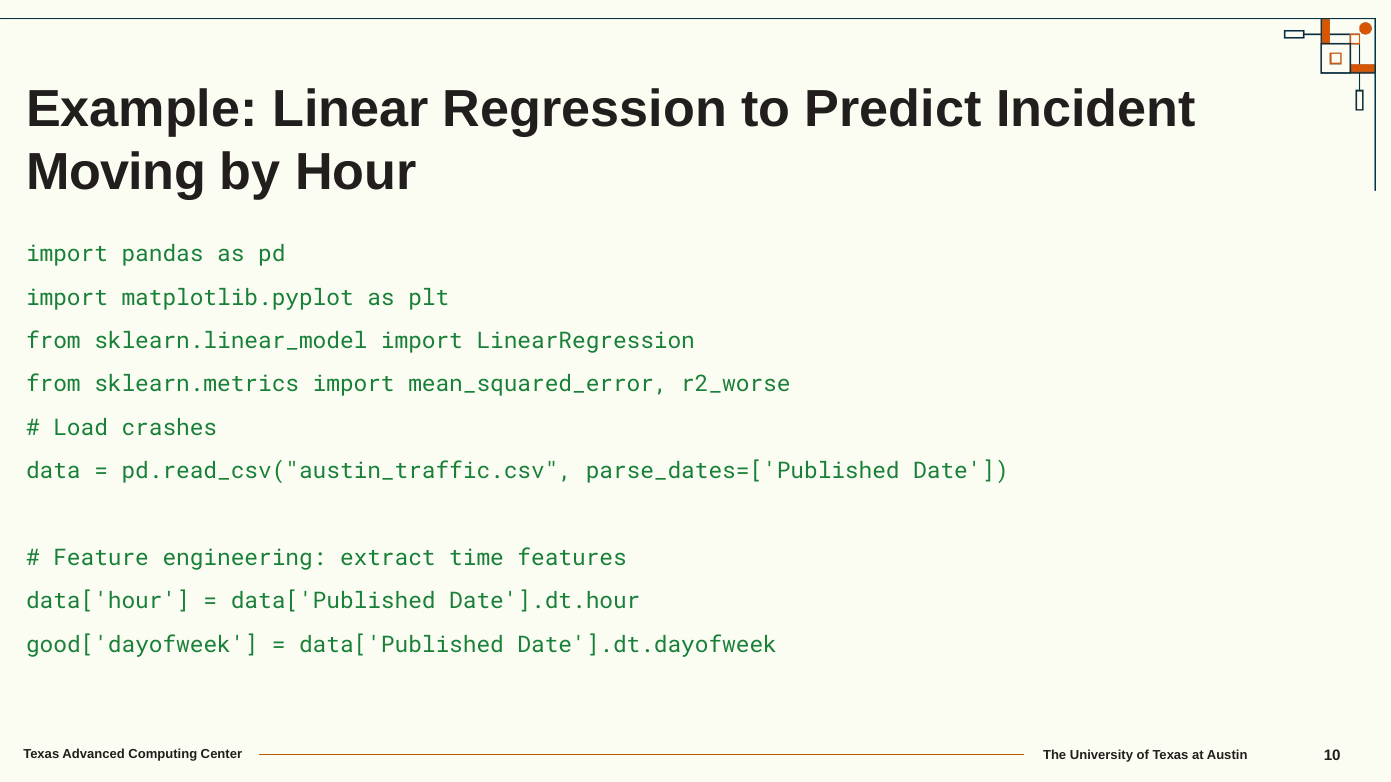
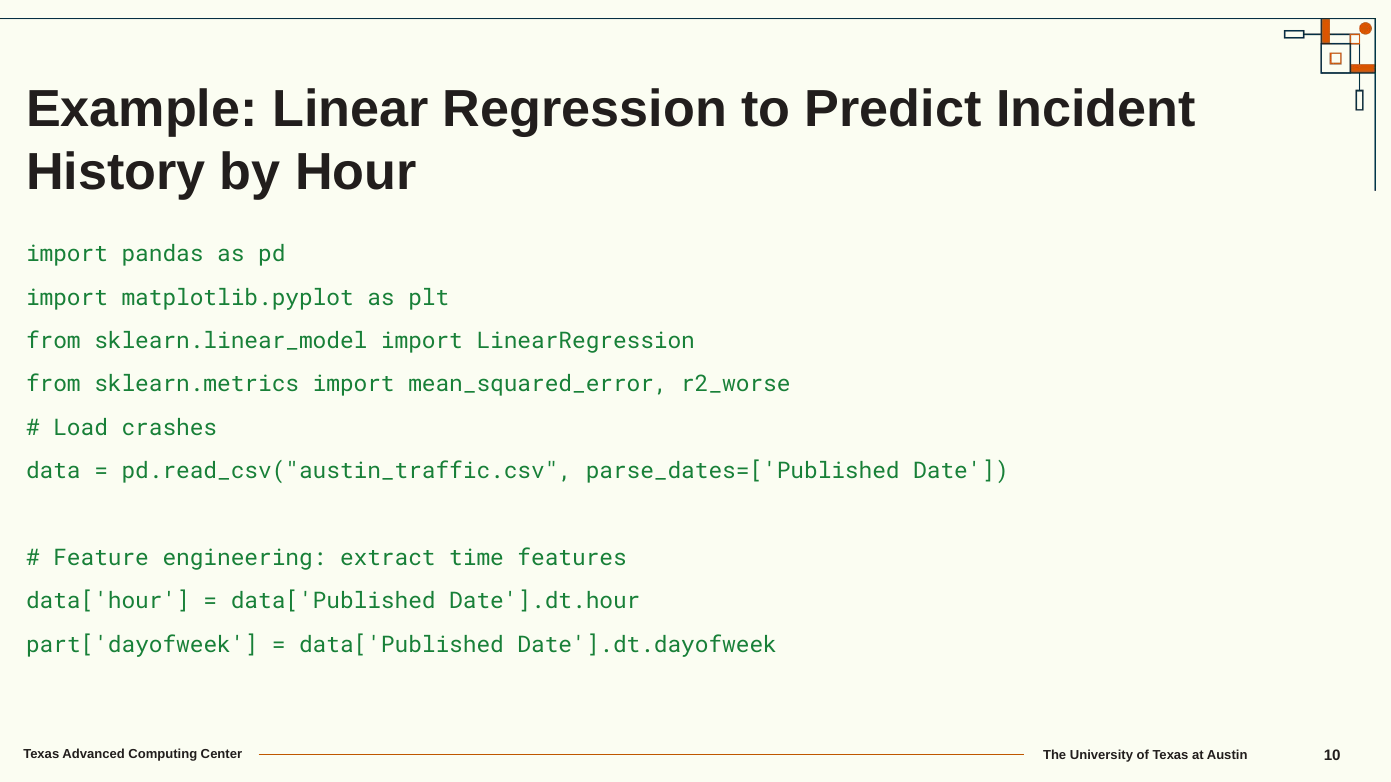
Moving: Moving -> History (116, 172)
good['dayofweek: good['dayofweek -> part['dayofweek (142, 645)
